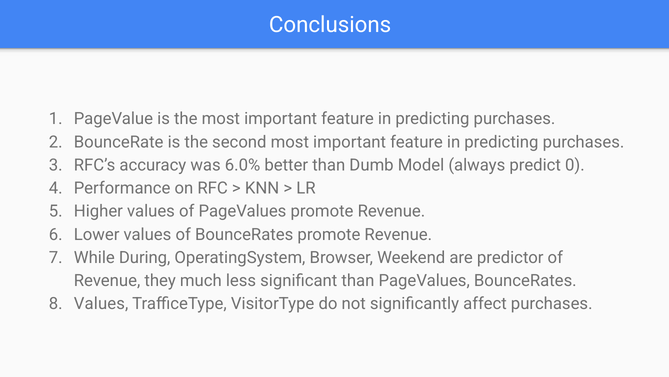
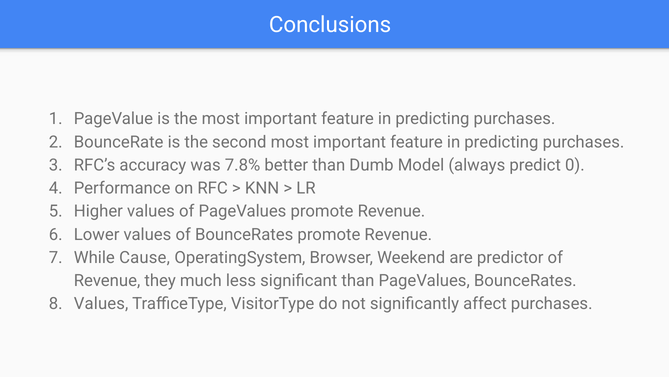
6.0%: 6.0% -> 7.8% (243, 165)
During: During -> Cause (145, 257)
